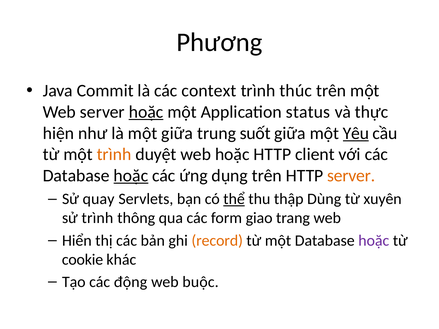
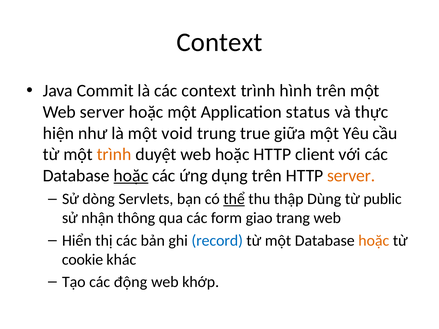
Phương: Phương -> Context (219, 42)
thúc: thúc -> hình (296, 91)
hoặc underline: present -> none (146, 112)
một giữa: giữa -> void (177, 133)
suốt: suốt -> true (255, 133)
Yêu underline: present -> none (356, 133)
quay: quay -> dòng (99, 199)
xuyên: xuyên -> public (383, 199)
sử trình: trình -> nhận (98, 218)
record colour: orange -> blue (217, 241)
hoặc colour: purple -> orange (374, 241)
buộc: buộc -> khớp (201, 282)
